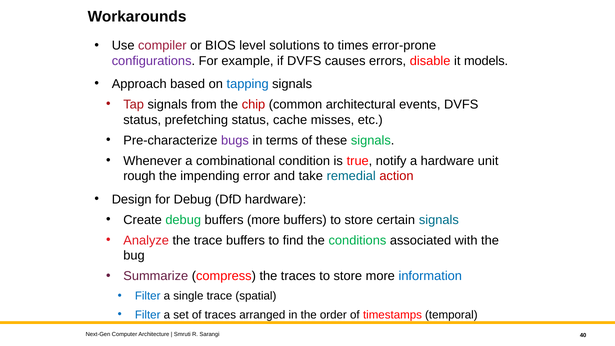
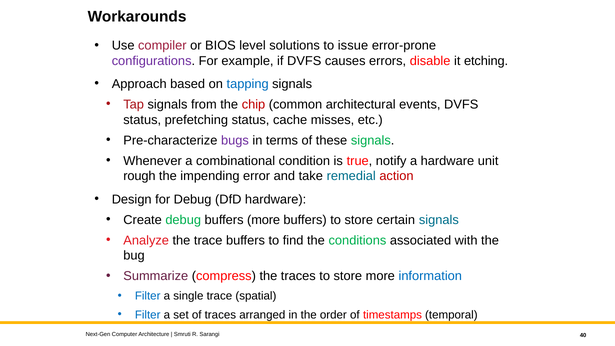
times: times -> issue (353, 45)
models: models -> etching (486, 61)
